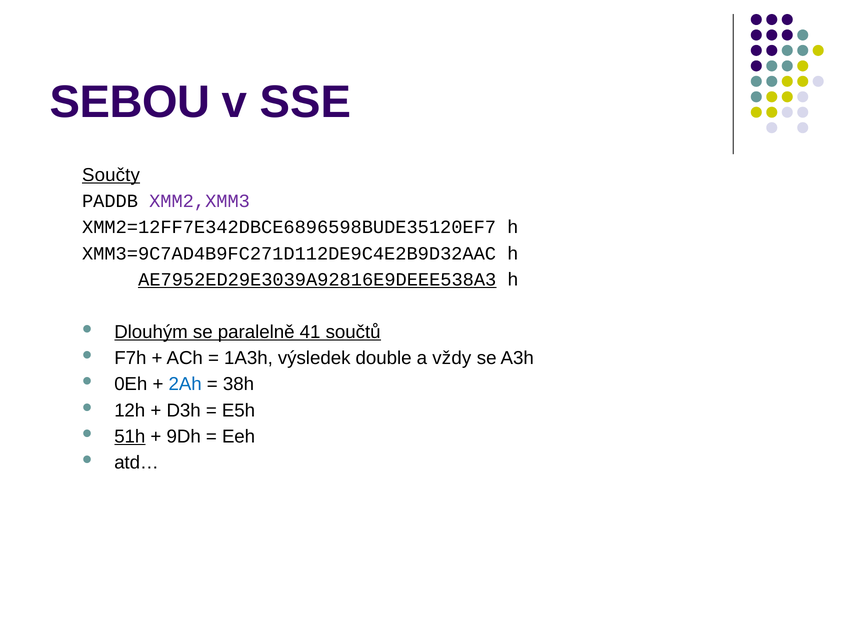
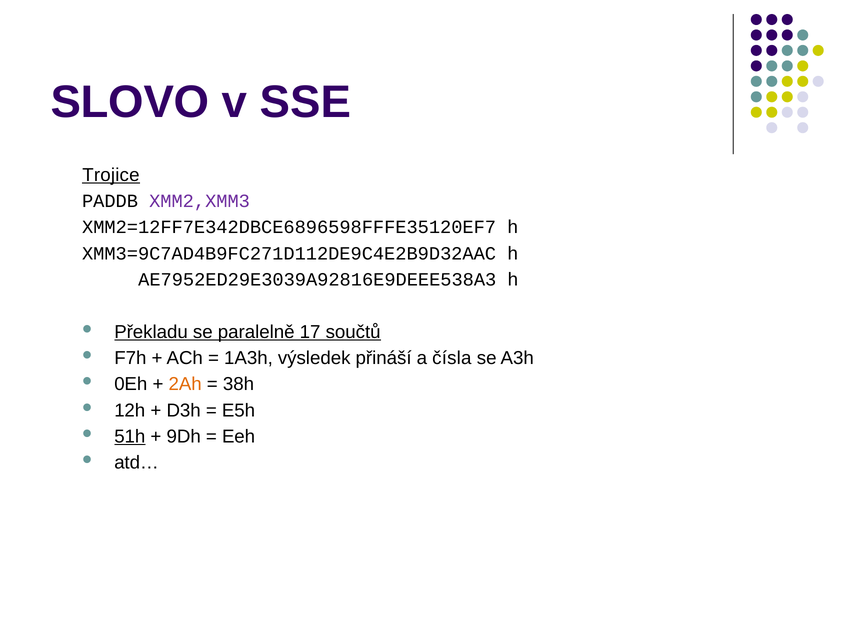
SEBOU: SEBOU -> SLOVO (130, 102)
Součty: Součty -> Trojice (111, 175)
XMM2=12FF7E342DBCE6896598BUDE35120EF7: XMM2=12FF7E342DBCE6896598BUDE35120EF7 -> XMM2=12FF7E342DBCE6896598FFFE35120EF7 (289, 227)
AE7952ED29E3039A92816E9DEEE538A3 underline: present -> none (317, 280)
Dlouhým: Dlouhým -> Překladu (151, 332)
41: 41 -> 17 (310, 332)
double: double -> přináší (384, 358)
vždy: vždy -> čísla (452, 358)
2Ah colour: blue -> orange (185, 385)
